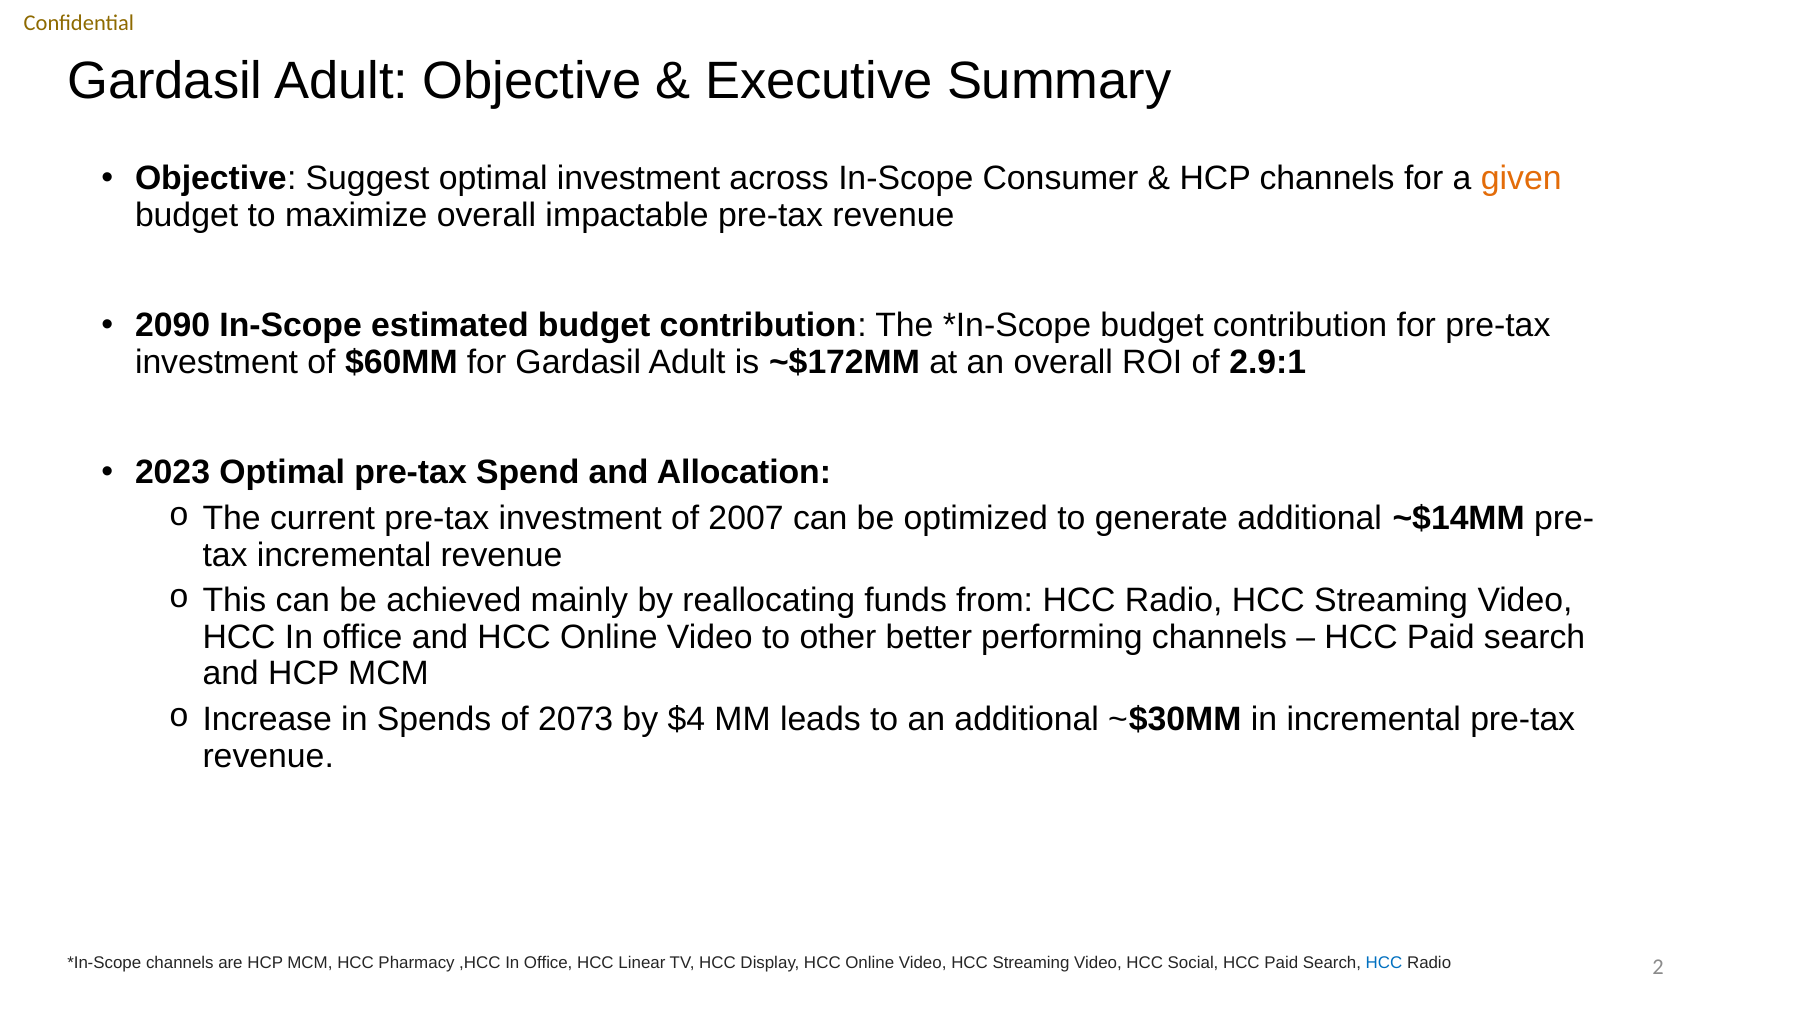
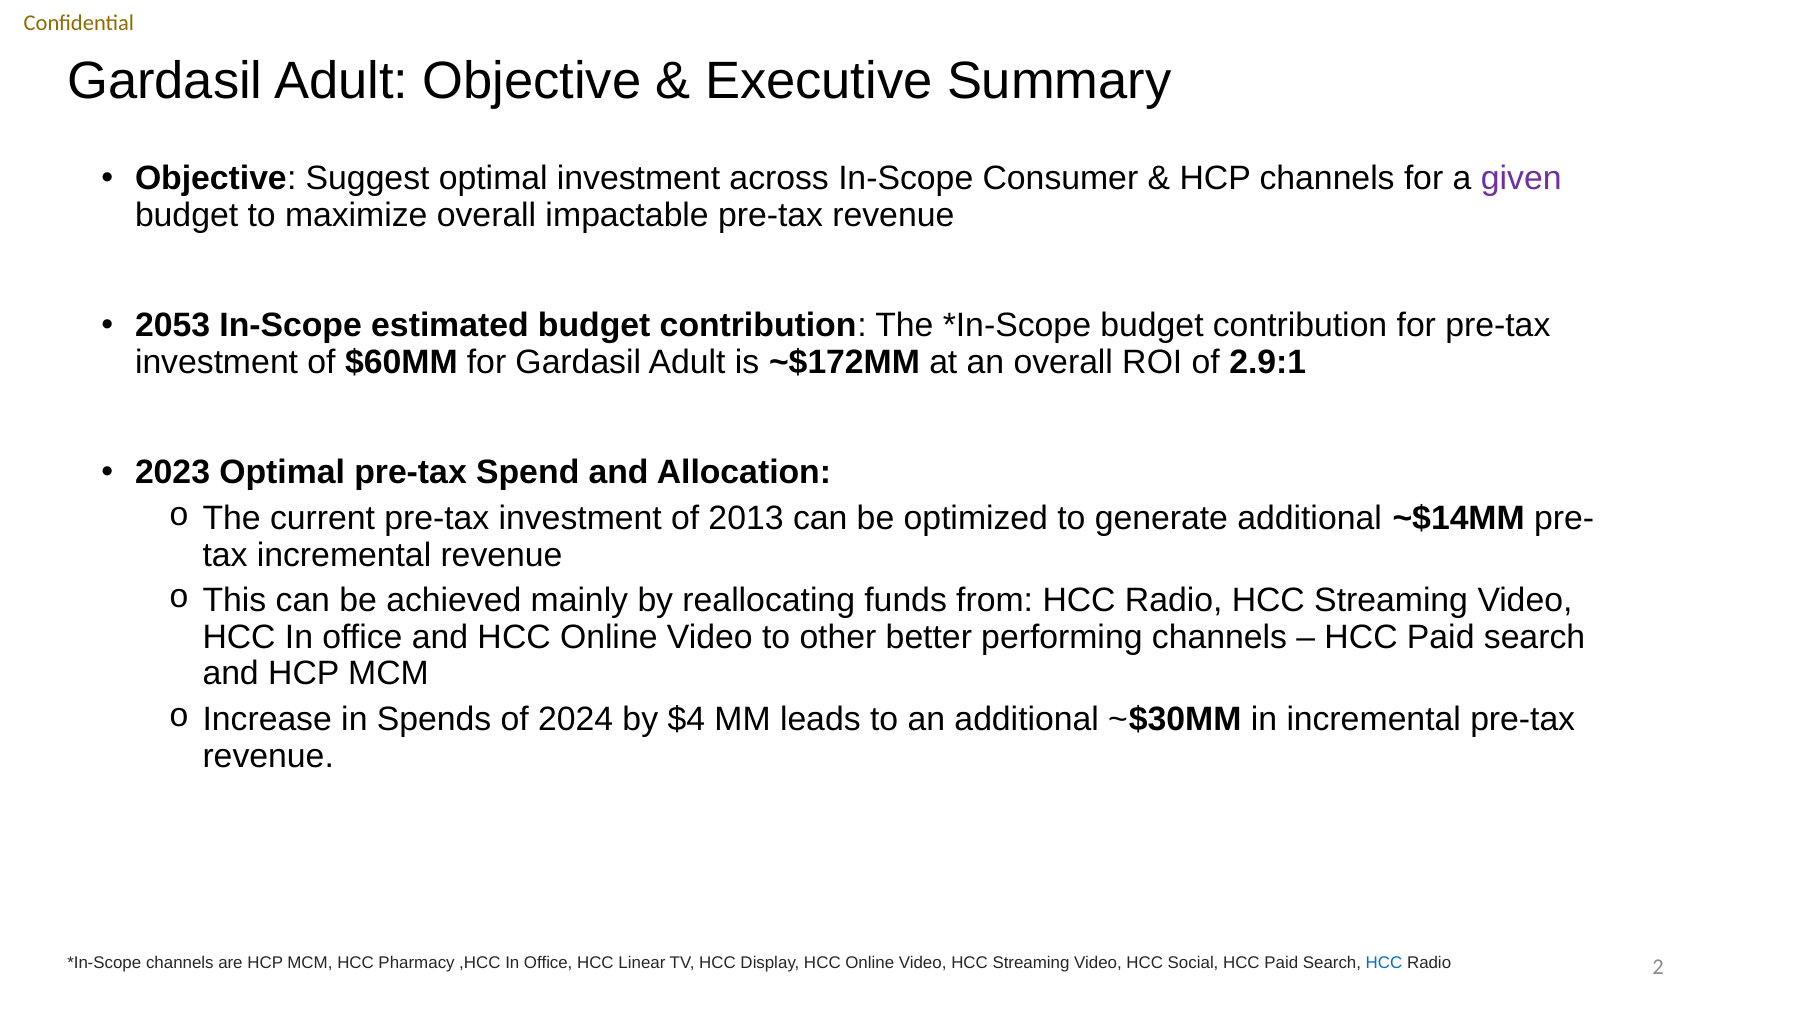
given colour: orange -> purple (1521, 179)
2090: 2090 -> 2053 (173, 326)
2007: 2007 -> 2013 (746, 518)
2073: 2073 -> 2024 (576, 720)
